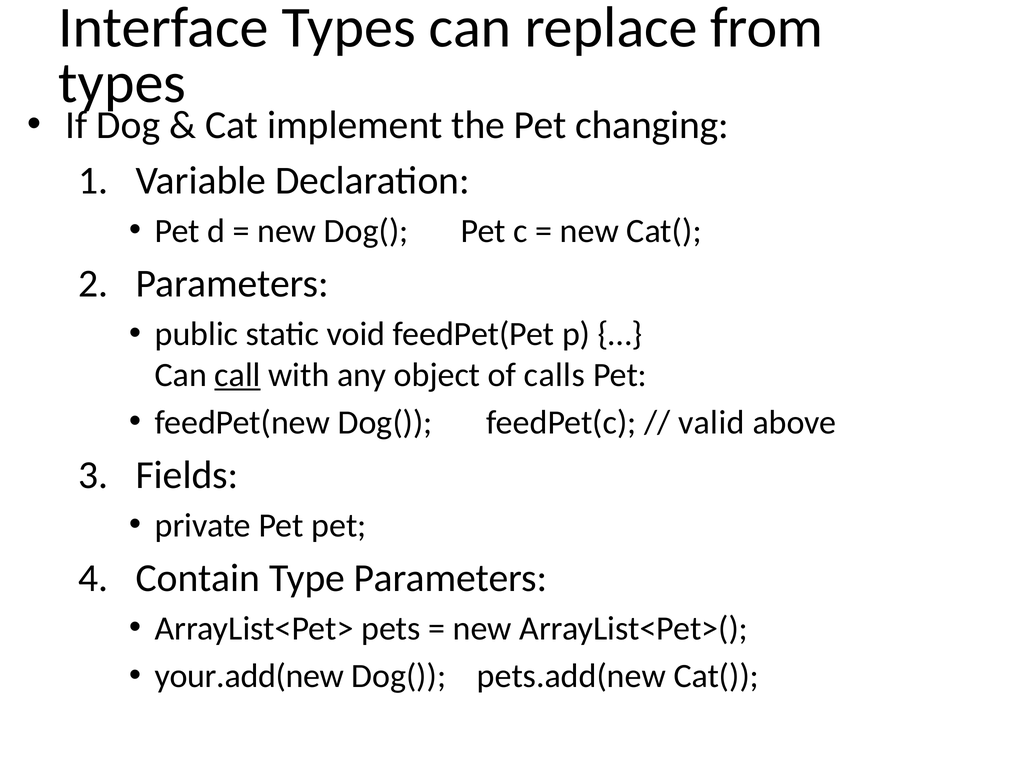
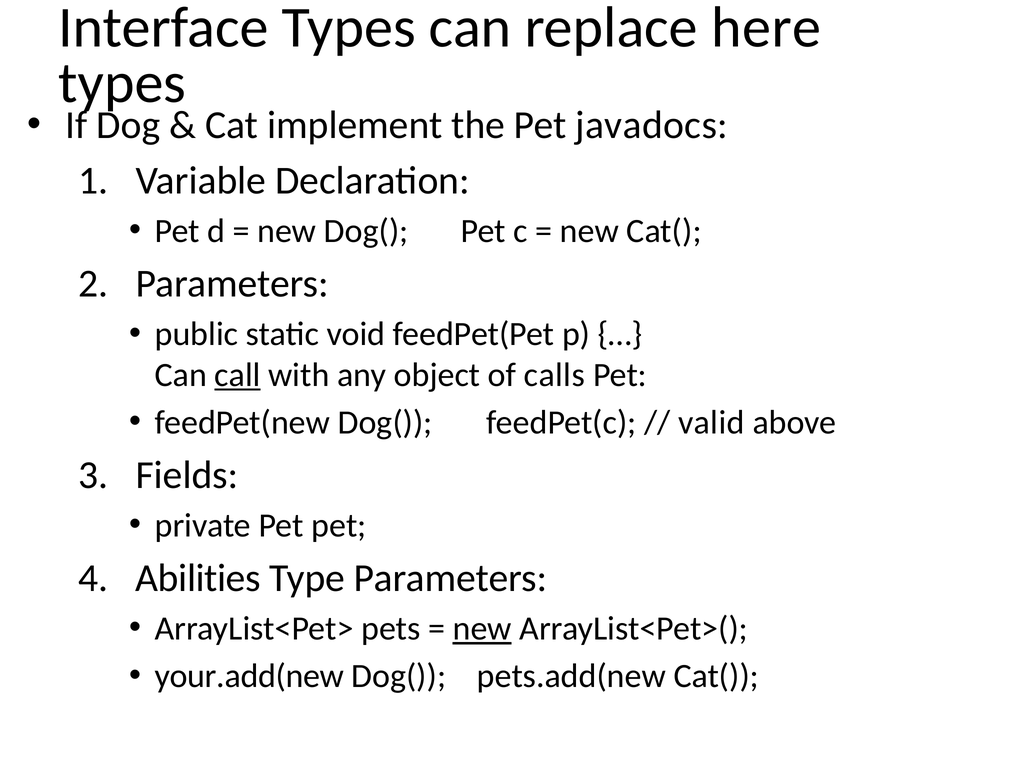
from: from -> here (766, 28)
changing: changing -> javadocs (652, 125)
Contain: Contain -> Abilities (198, 578)
new underline: none -> present (482, 629)
